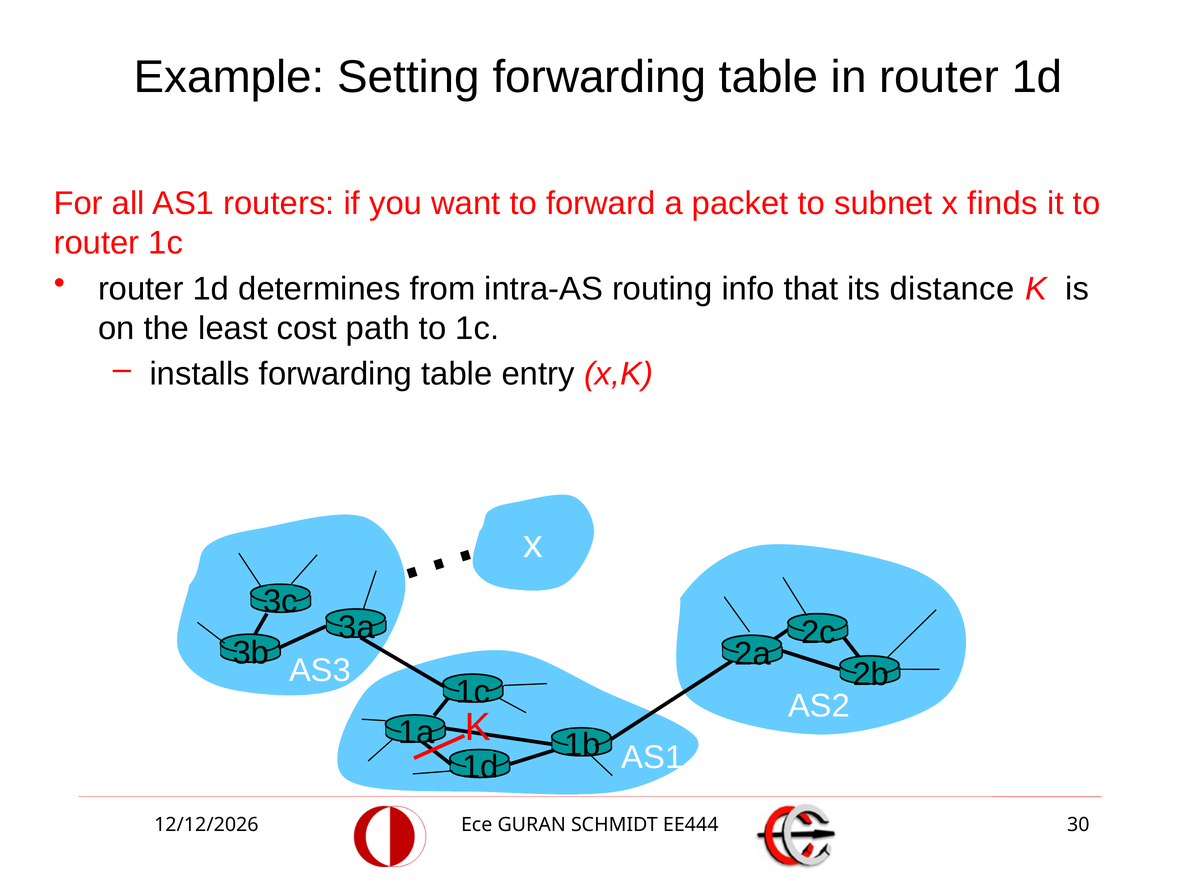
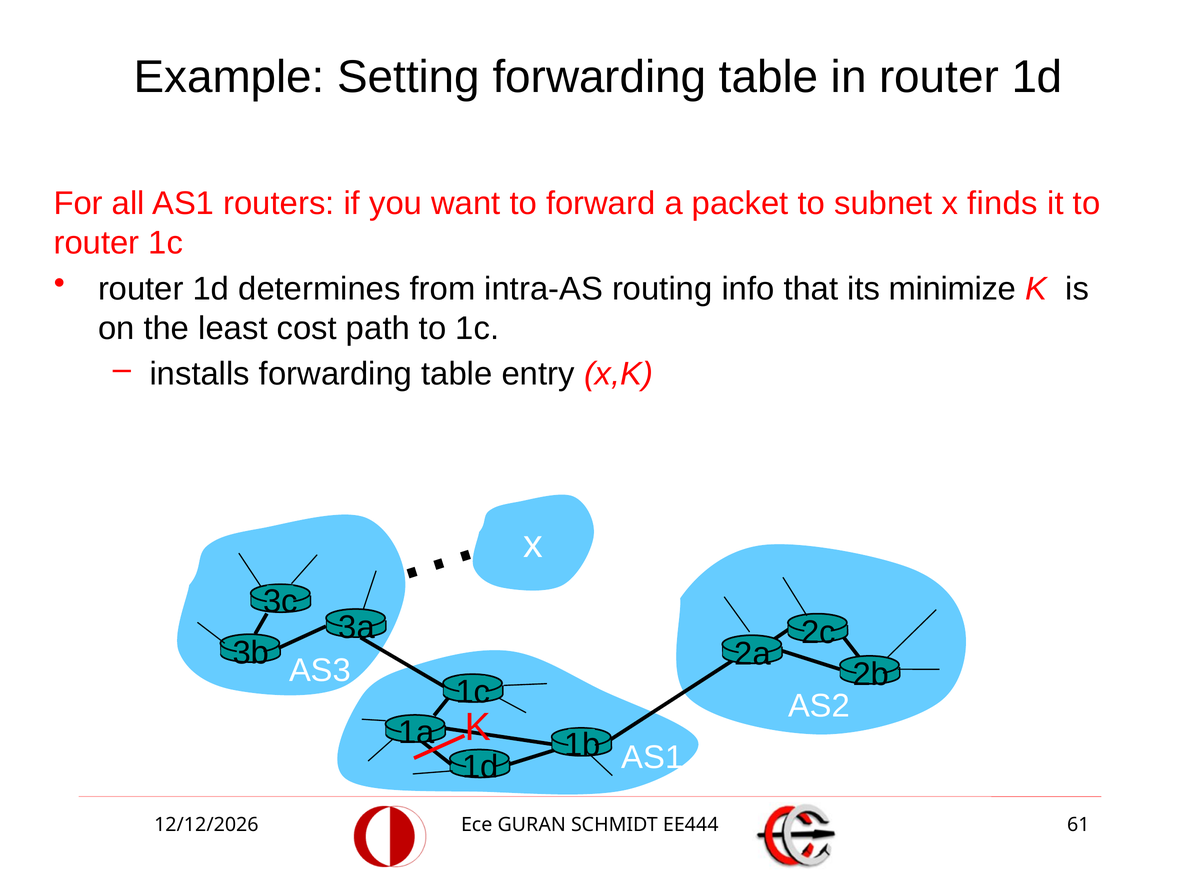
distance: distance -> minimize (952, 289)
30: 30 -> 61 (1078, 825)
